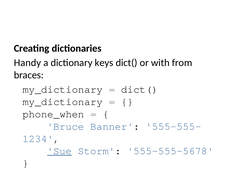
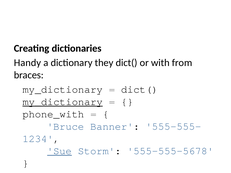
keys: keys -> they (104, 63)
my_dictionary underline: none -> present (63, 102)
phone_when: phone_when -> phone_with (53, 114)
